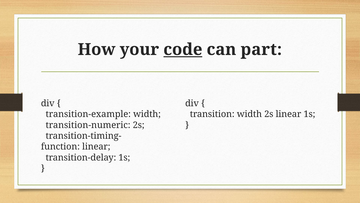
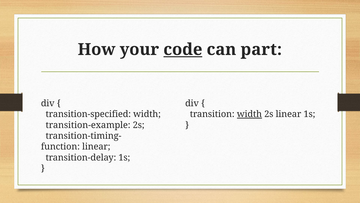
transition-example: transition-example -> transition-specified (88, 114)
width underline: none -> present (249, 114)
transition-numeric: transition-numeric -> transition-example (88, 125)
